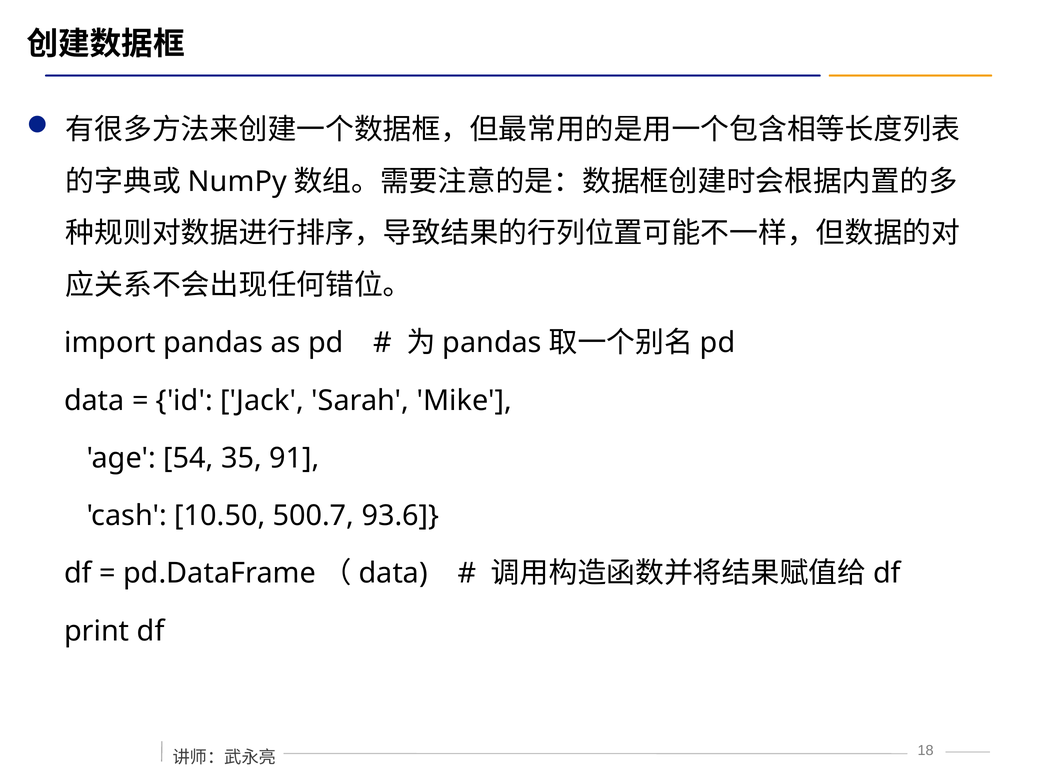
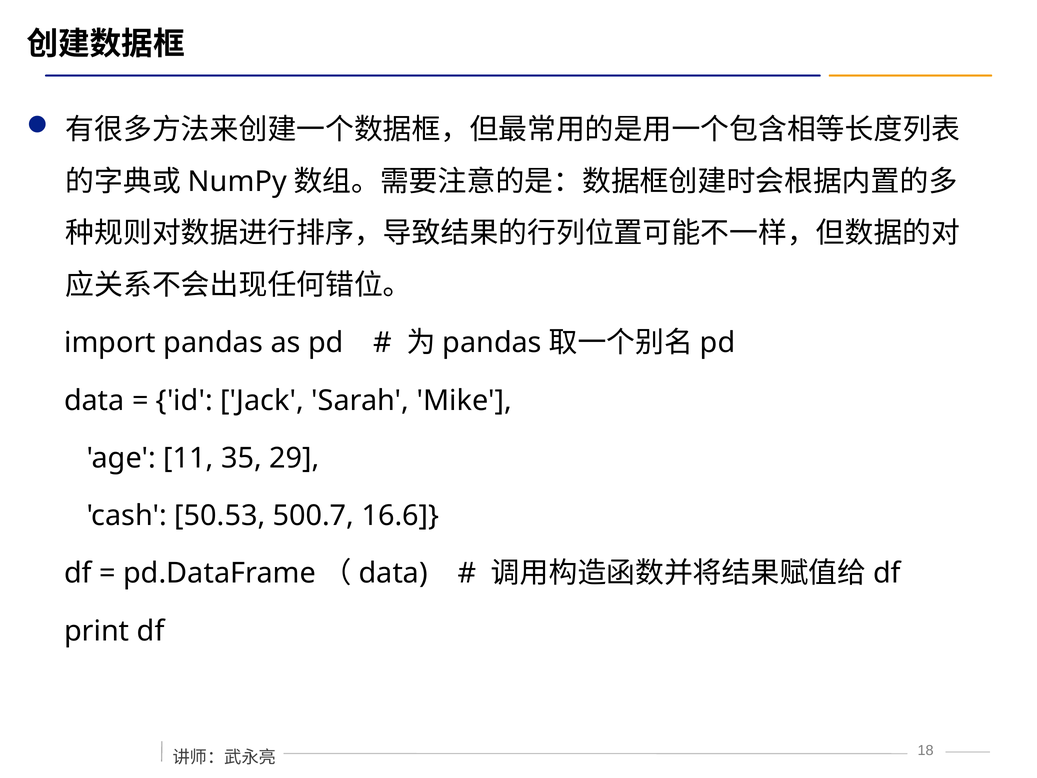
54: 54 -> 11 (188, 458)
91: 91 -> 29 (294, 458)
10.50: 10.50 -> 50.53 (220, 516)
93.6: 93.6 -> 16.6 (401, 516)
